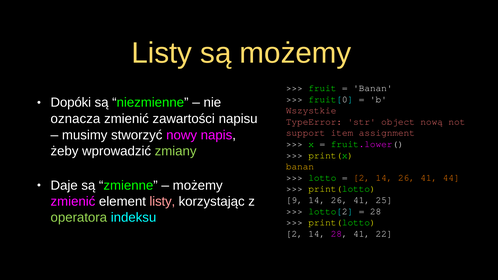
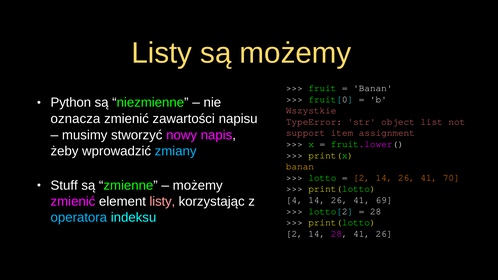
Dopóki: Dopóki -> Python (71, 103)
nową: nową -> list (432, 122)
zmiany colour: light green -> light blue (176, 151)
44: 44 -> 70 (451, 178)
Daje: Daje -> Stuff (64, 186)
9: 9 -> 4 (294, 200)
25: 25 -> 69 (384, 200)
operatora colour: light green -> light blue (79, 217)
41 22: 22 -> 26 (384, 234)
